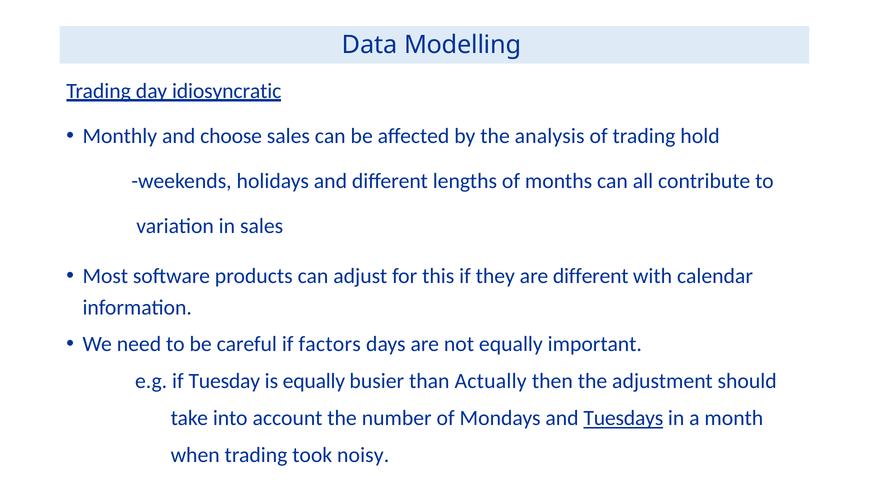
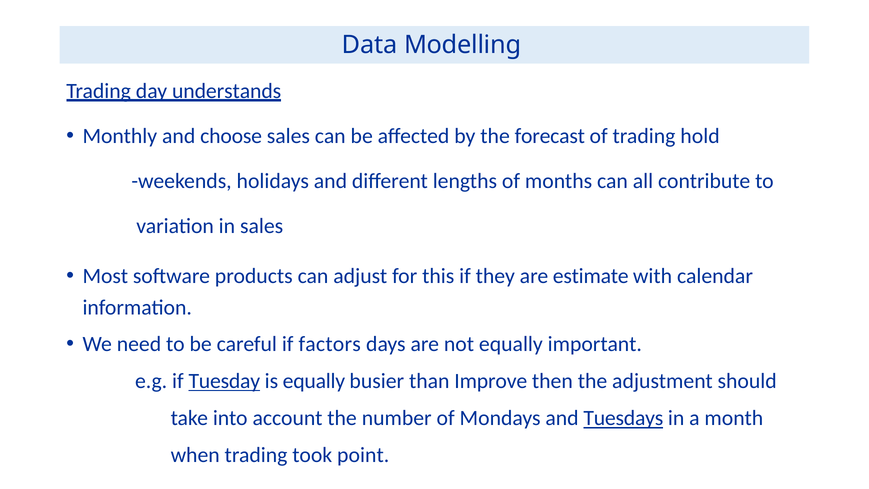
idiosyncratic: idiosyncratic -> understands (227, 91)
analysis: analysis -> forecast (550, 136)
are different: different -> estimate (591, 276)
Tuesday underline: none -> present (224, 381)
Actually: Actually -> Improve (491, 381)
noisy: noisy -> point (363, 455)
